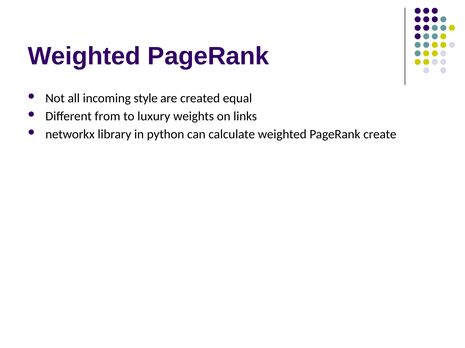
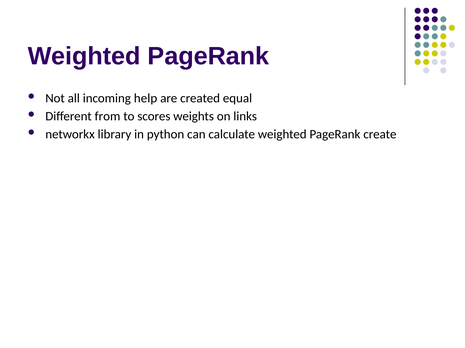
style: style -> help (146, 98)
luxury: luxury -> scores (154, 117)
